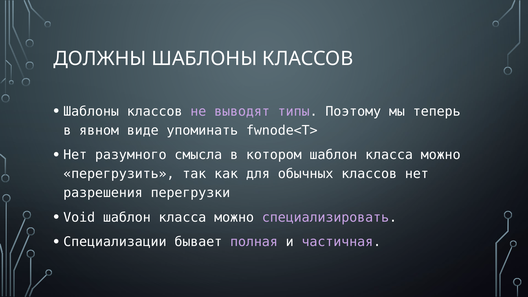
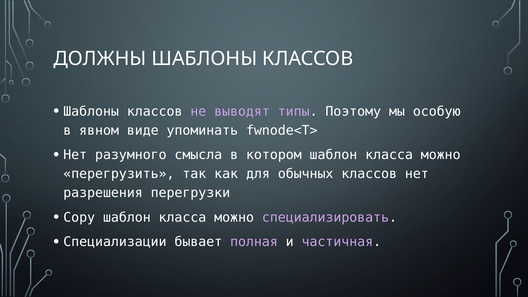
теперь: теперь -> особую (437, 111)
Void: Void -> Copy (79, 217)
